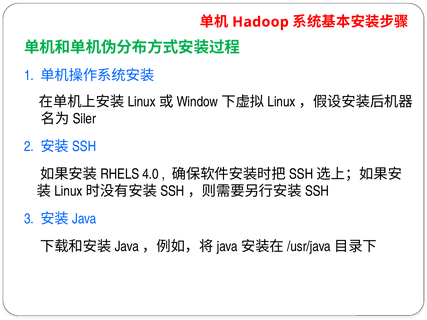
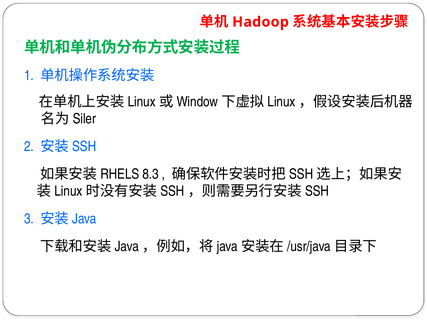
4.0: 4.0 -> 8.3 (151, 174)
